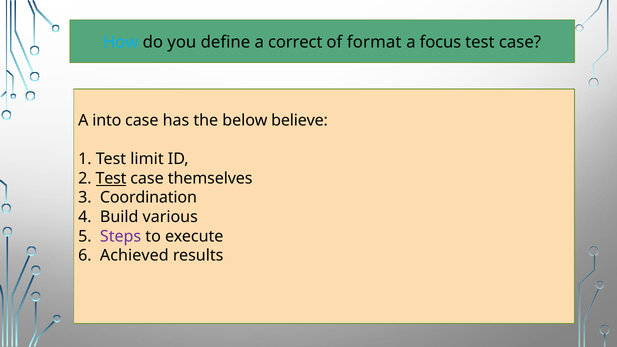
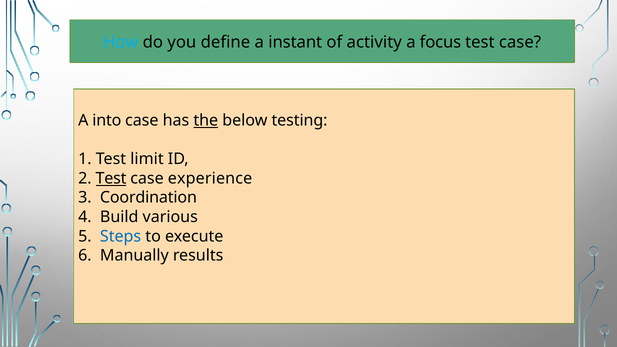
correct: correct -> instant (295, 42)
format: format -> activity (374, 42)
the underline: none -> present (206, 121)
believe: believe -> testing (300, 121)
themselves: themselves -> experience (210, 178)
Steps colour: purple -> blue (121, 236)
Achieved: Achieved -> Manually (134, 256)
